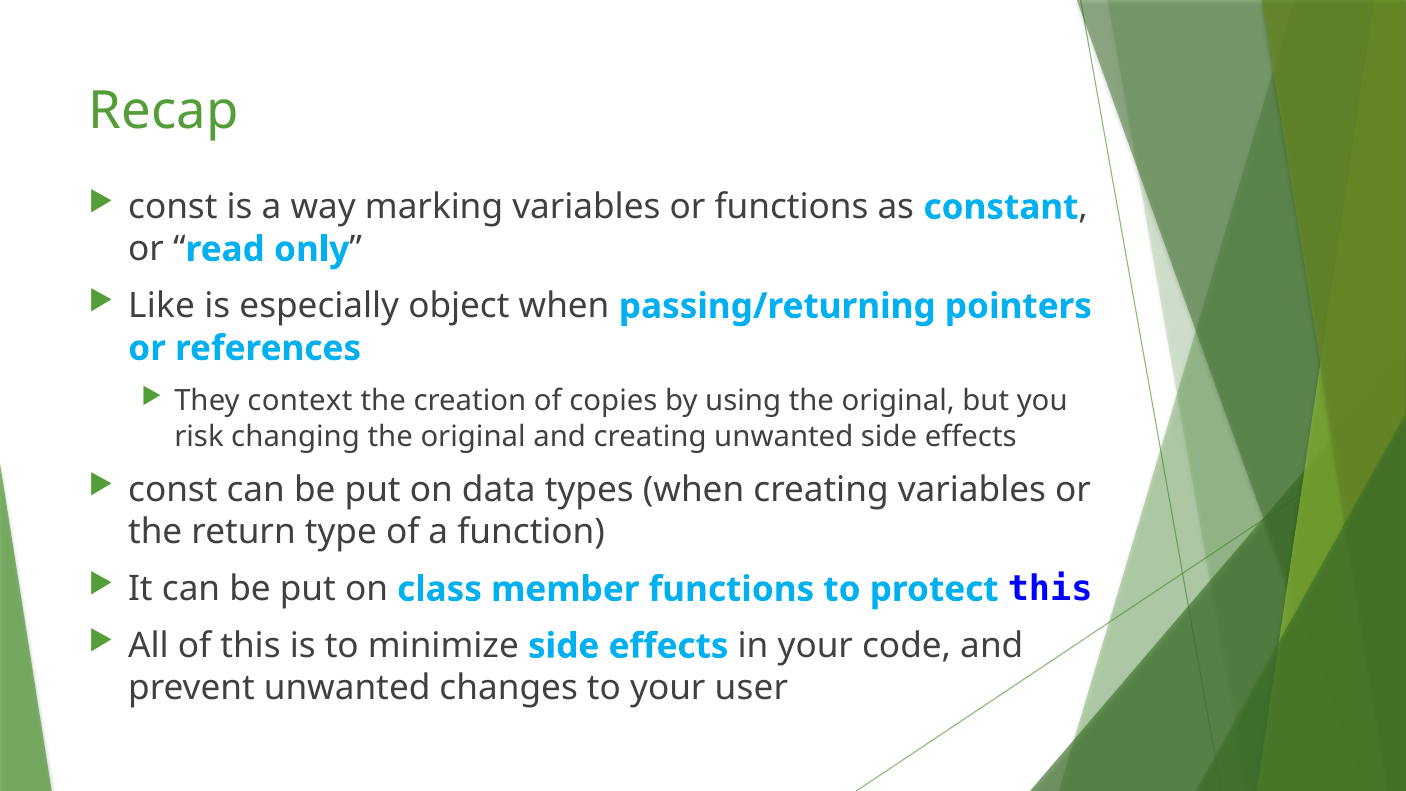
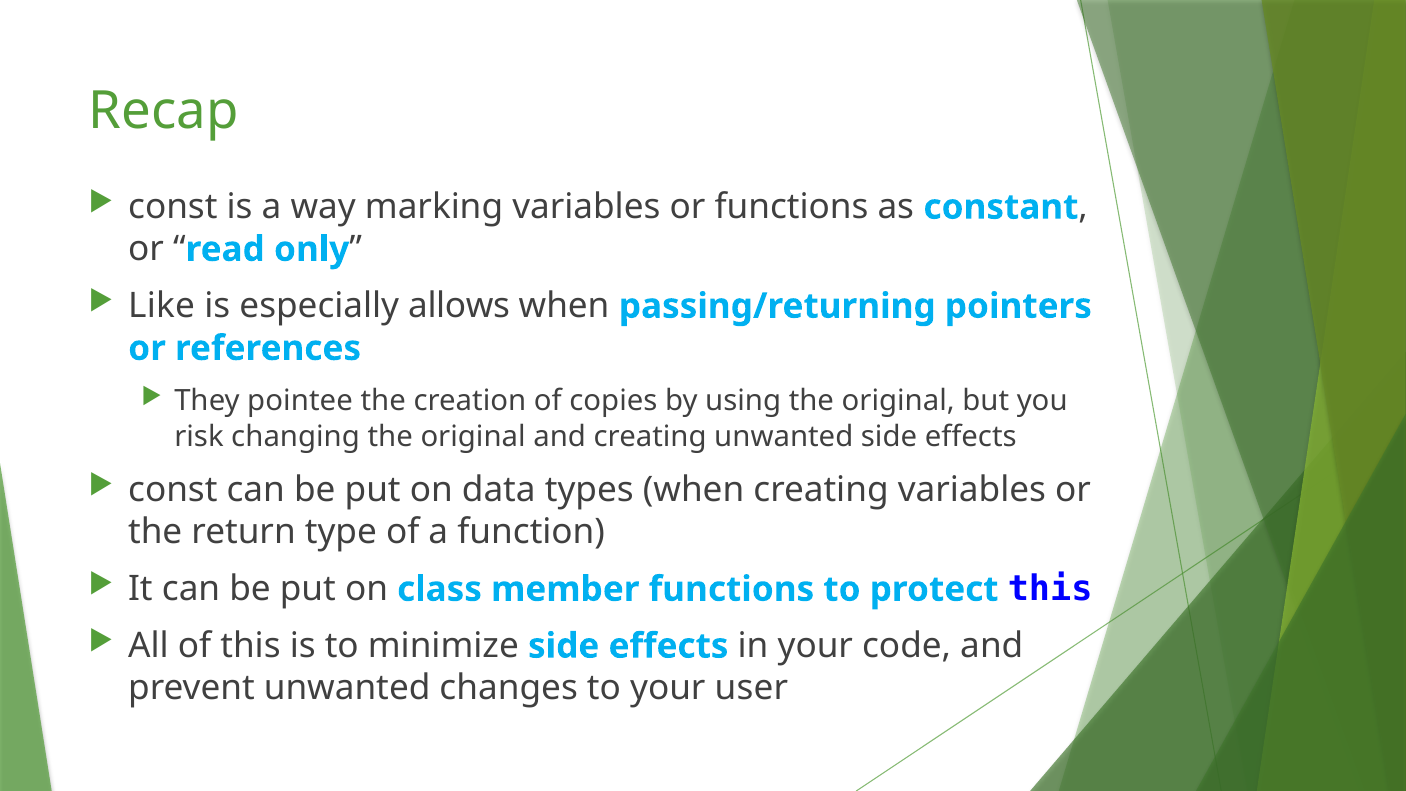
object: object -> allows (459, 306)
context: context -> pointee (300, 401)
